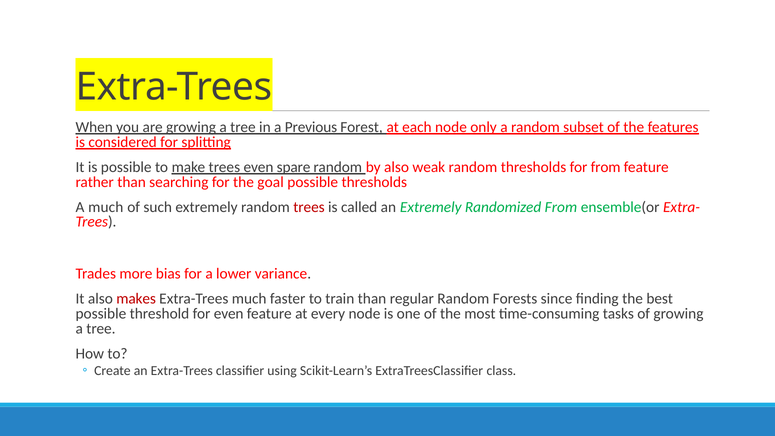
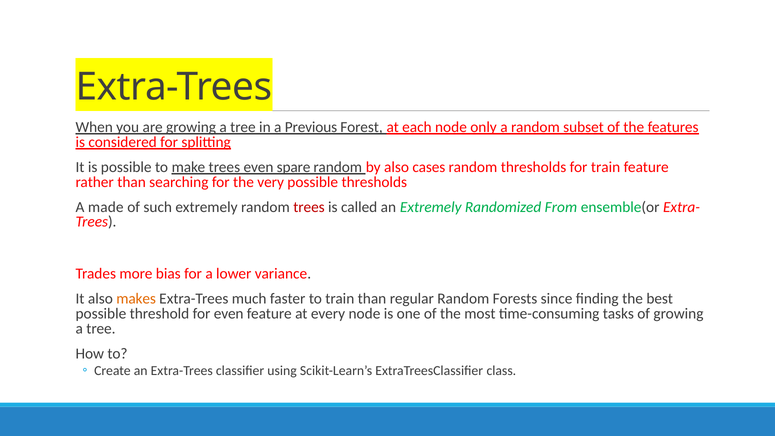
weak: weak -> cases (429, 167)
for from: from -> train (606, 167)
goal: goal -> very (271, 182)
A much: much -> made (106, 207)
makes colour: red -> orange (136, 299)
